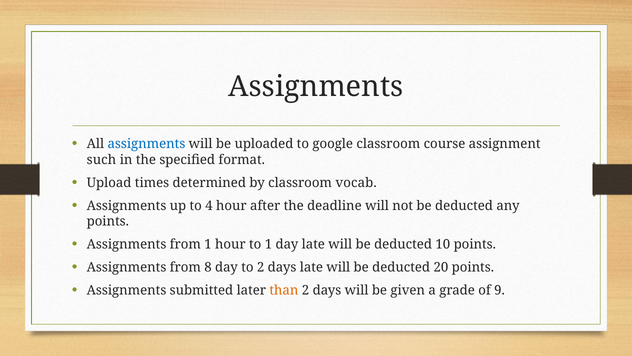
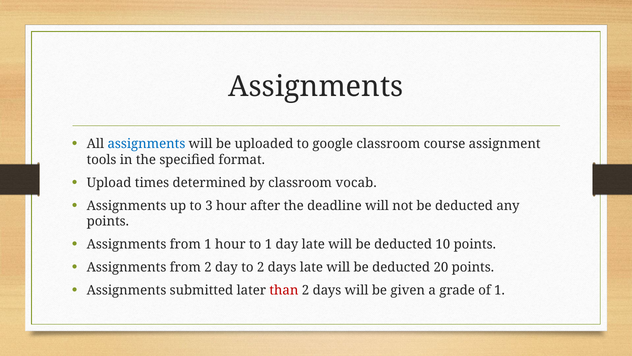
such: such -> tools (102, 160)
4: 4 -> 3 (209, 205)
from 8: 8 -> 2 (208, 267)
than colour: orange -> red (284, 290)
of 9: 9 -> 1 (500, 290)
